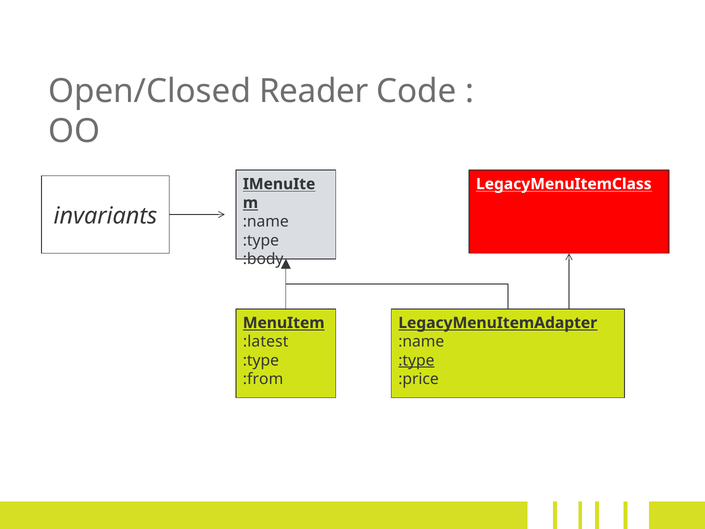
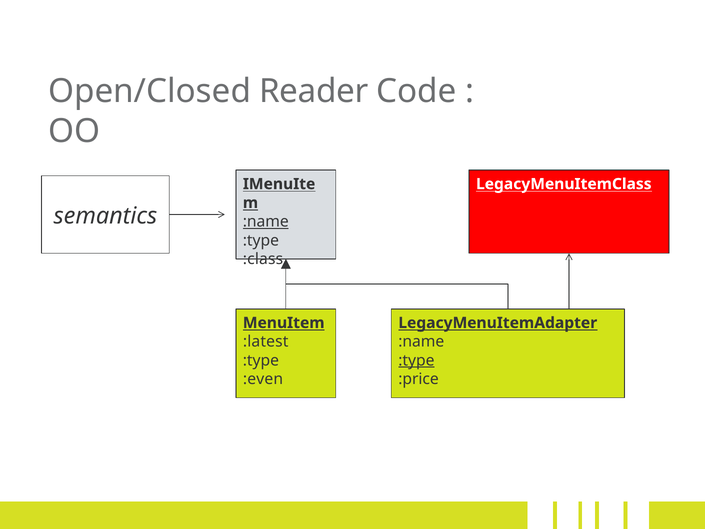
invariants: invariants -> semantics (105, 216)
:name underline: none -> present (266, 222)
:body: :body -> :class (263, 259)
:from: :from -> :even (263, 379)
